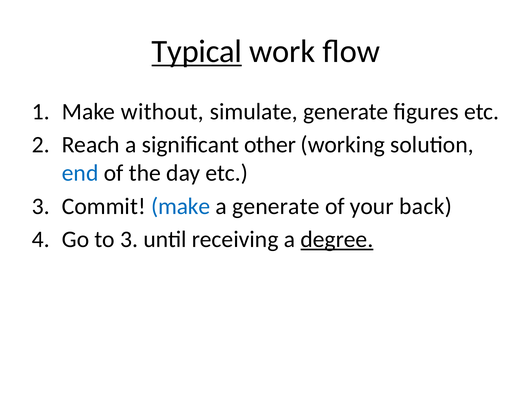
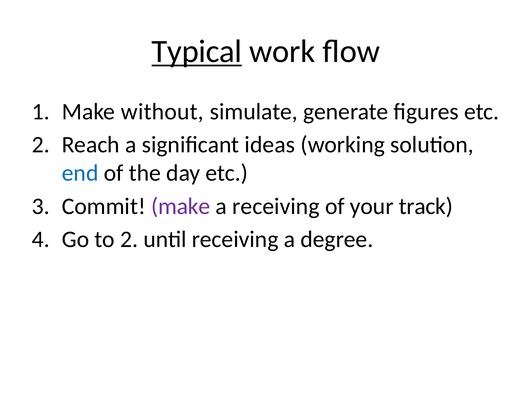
other: other -> ideas (270, 145)
make colour: blue -> purple (181, 206)
a generate: generate -> receiving (276, 206)
back: back -> track (426, 206)
to 3: 3 -> 2 (129, 239)
degree underline: present -> none (337, 239)
